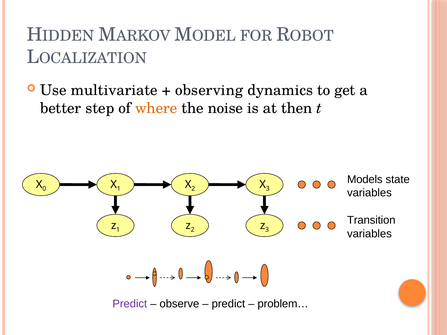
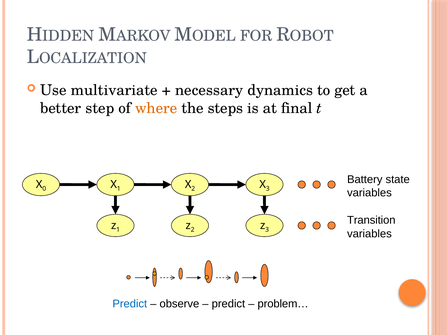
observing: observing -> necessary (209, 90)
noise: noise -> steps (225, 108)
then: then -> final (297, 108)
Models: Models -> Battery (365, 179)
Predict colour: purple -> blue (130, 304)
